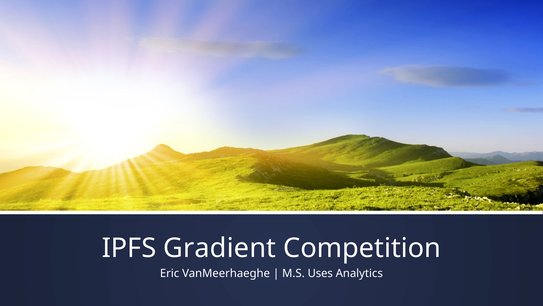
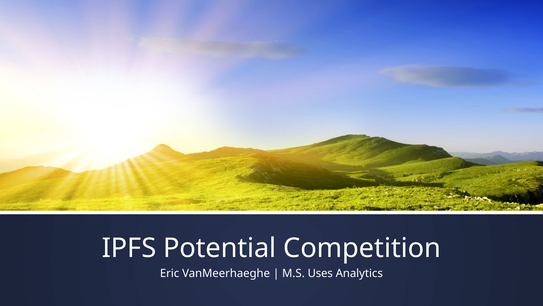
Gradient: Gradient -> Potential (220, 248)
